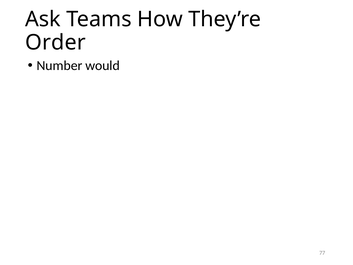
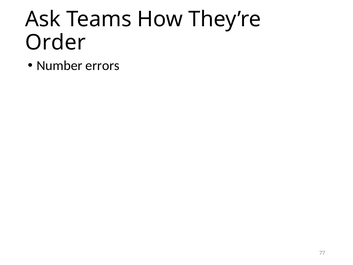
would: would -> errors (103, 66)
